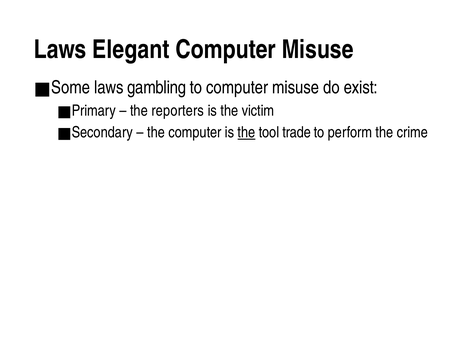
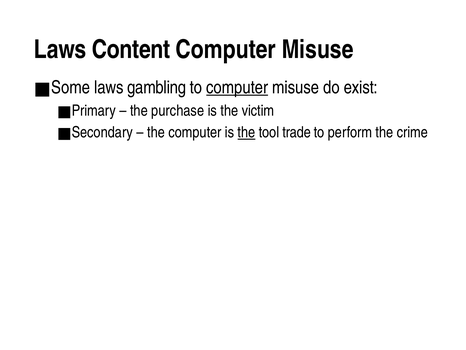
Elegant: Elegant -> Content (131, 49)
computer underline: none -> present (237, 87)
reporters: reporters -> purchase (178, 110)
